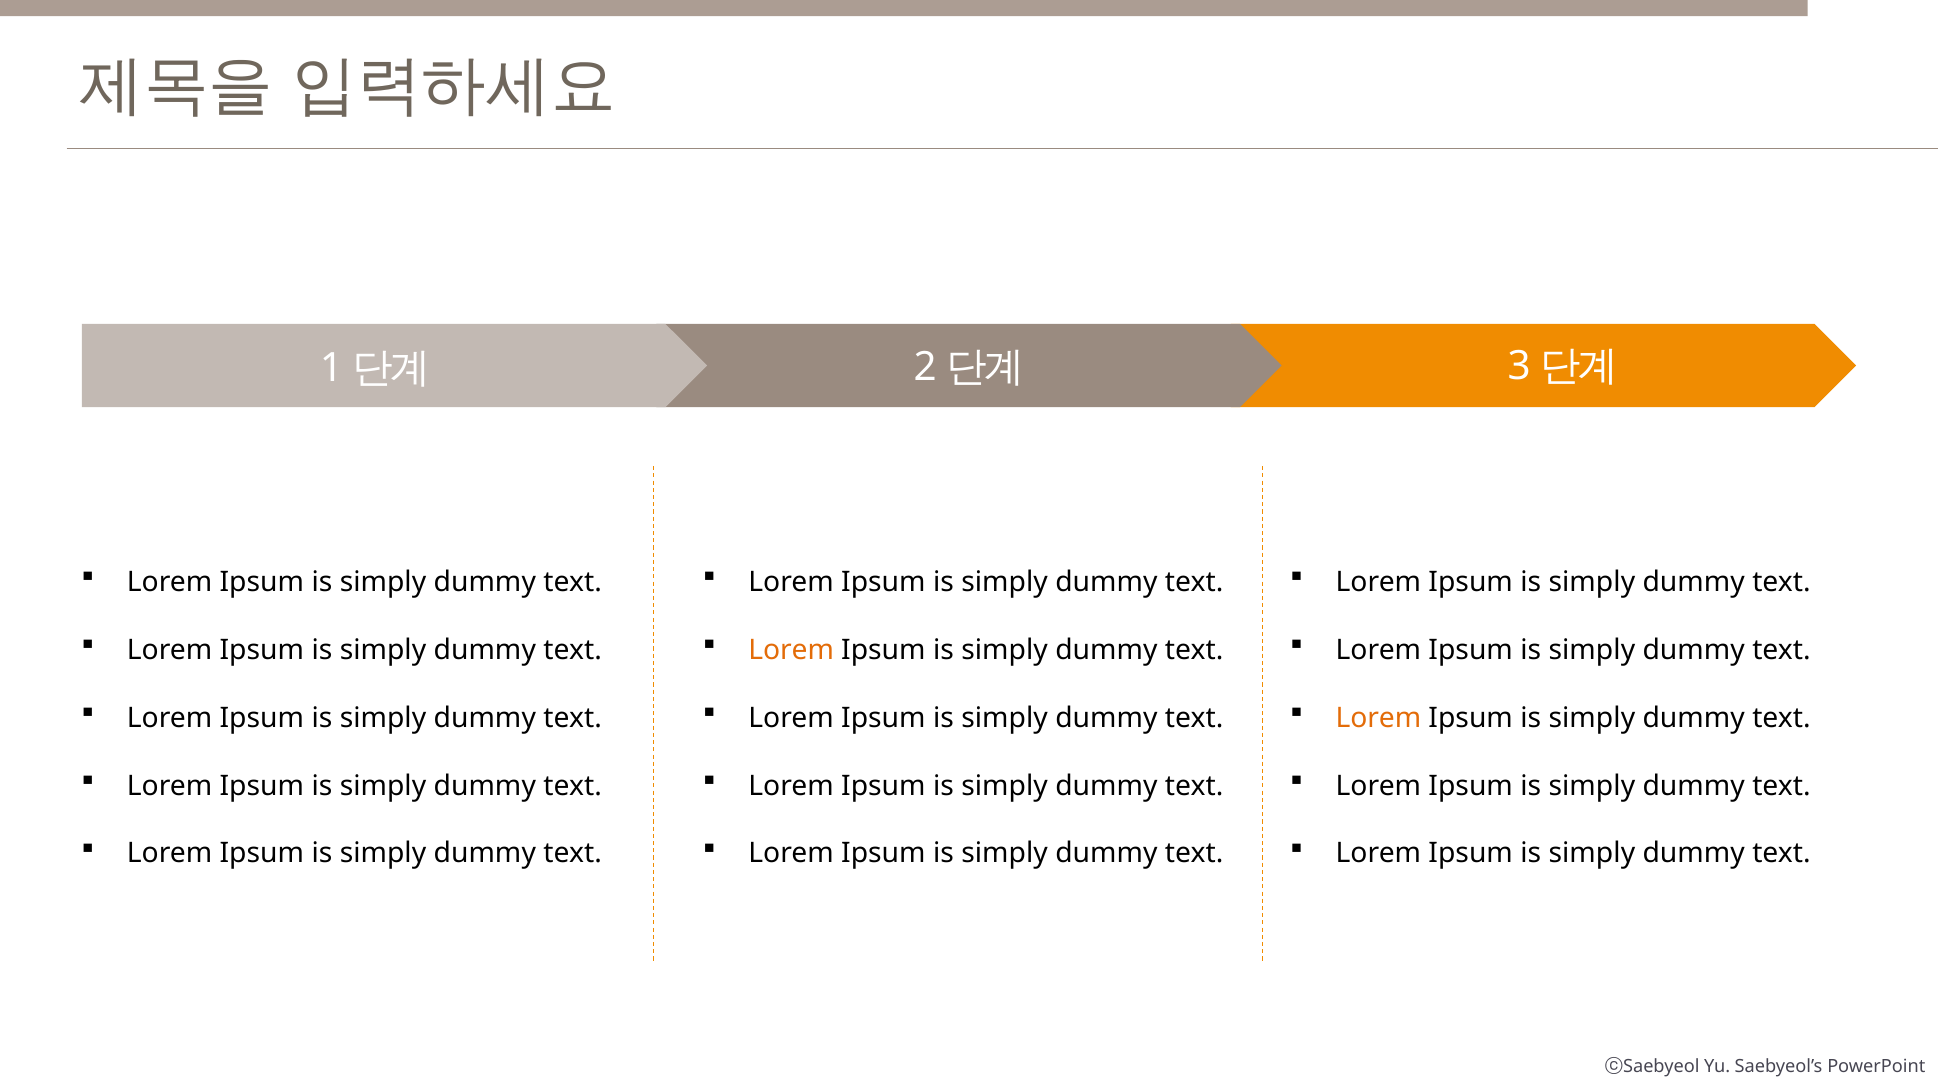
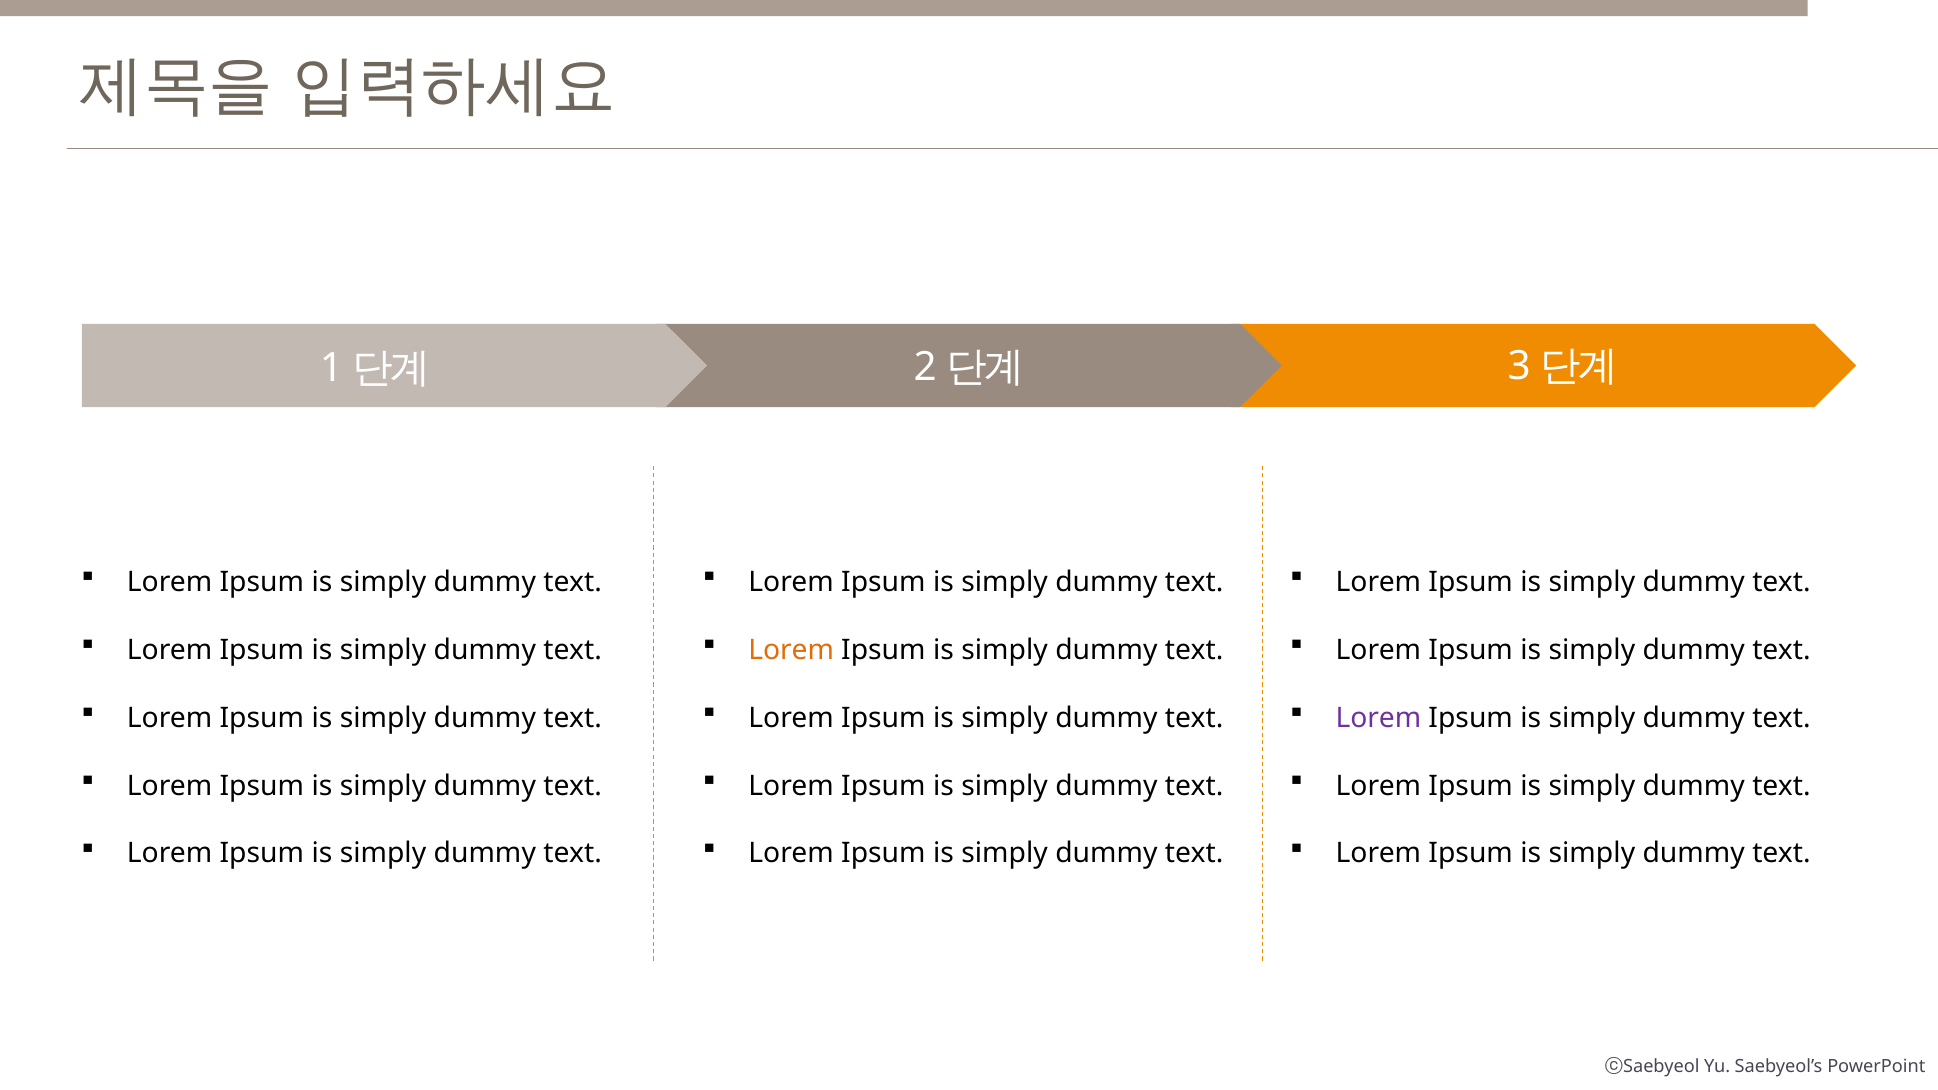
Lorem colour: orange -> purple (1378, 718)
